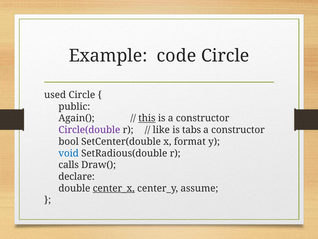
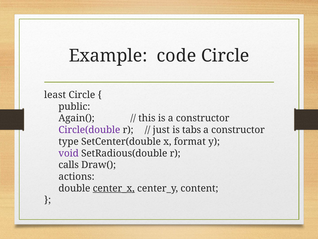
used: used -> least (55, 95)
this underline: present -> none (147, 118)
like: like -> just (161, 130)
bool: bool -> type (69, 141)
void colour: blue -> purple (69, 153)
declare: declare -> actions (76, 176)
assume: assume -> content (199, 188)
